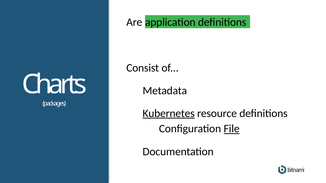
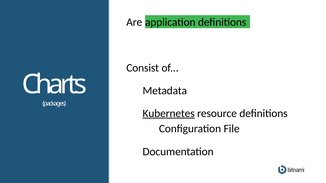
File underline: present -> none (232, 129)
